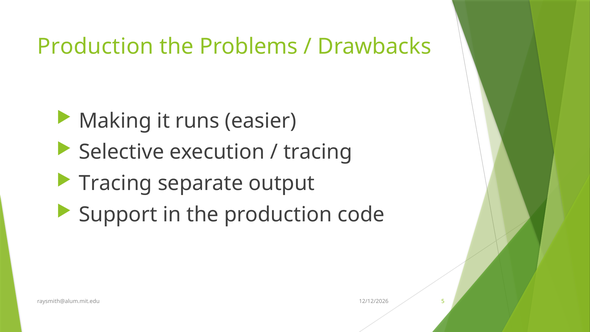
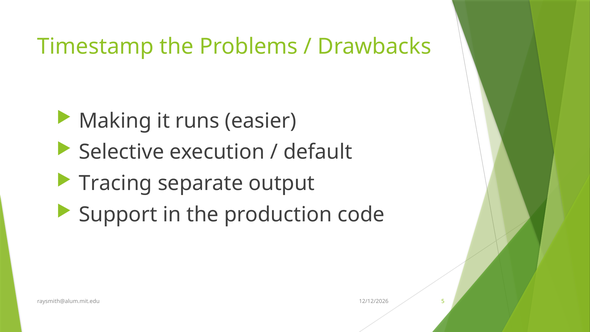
Production: Production -> Timestamp (96, 47)
tracing: tracing -> default (318, 152)
